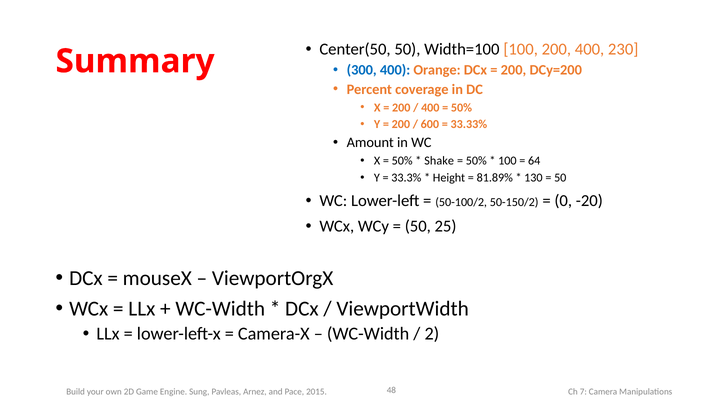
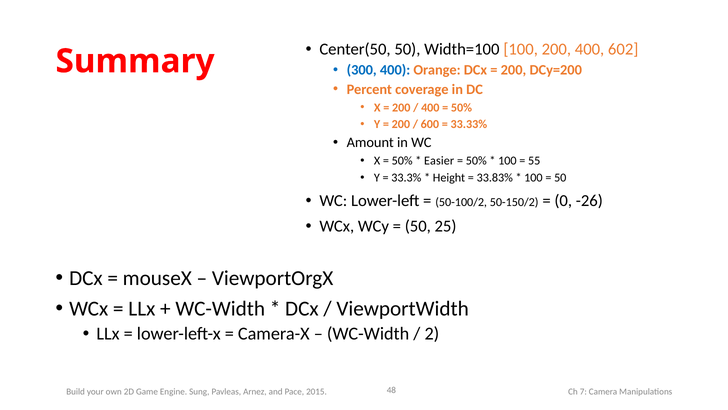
230: 230 -> 602 (623, 49)
Shake: Shake -> Easier (439, 160)
64: 64 -> 55 (534, 160)
81.89%: 81.89% -> 33.83% (495, 177)
130: 130 -> 100 (533, 177)
-20: -20 -> -26 (589, 200)
